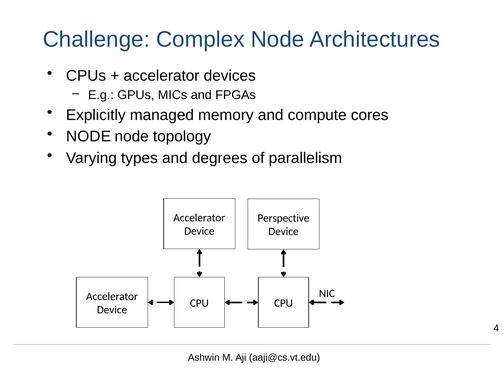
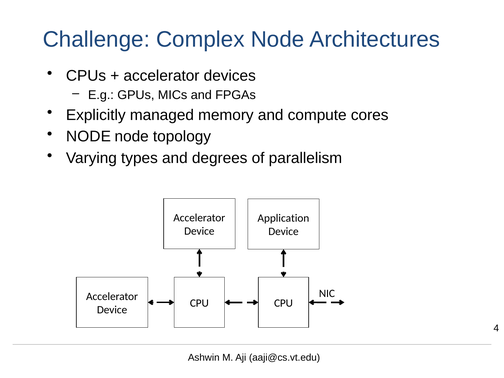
Perspective: Perspective -> Application (283, 218)
